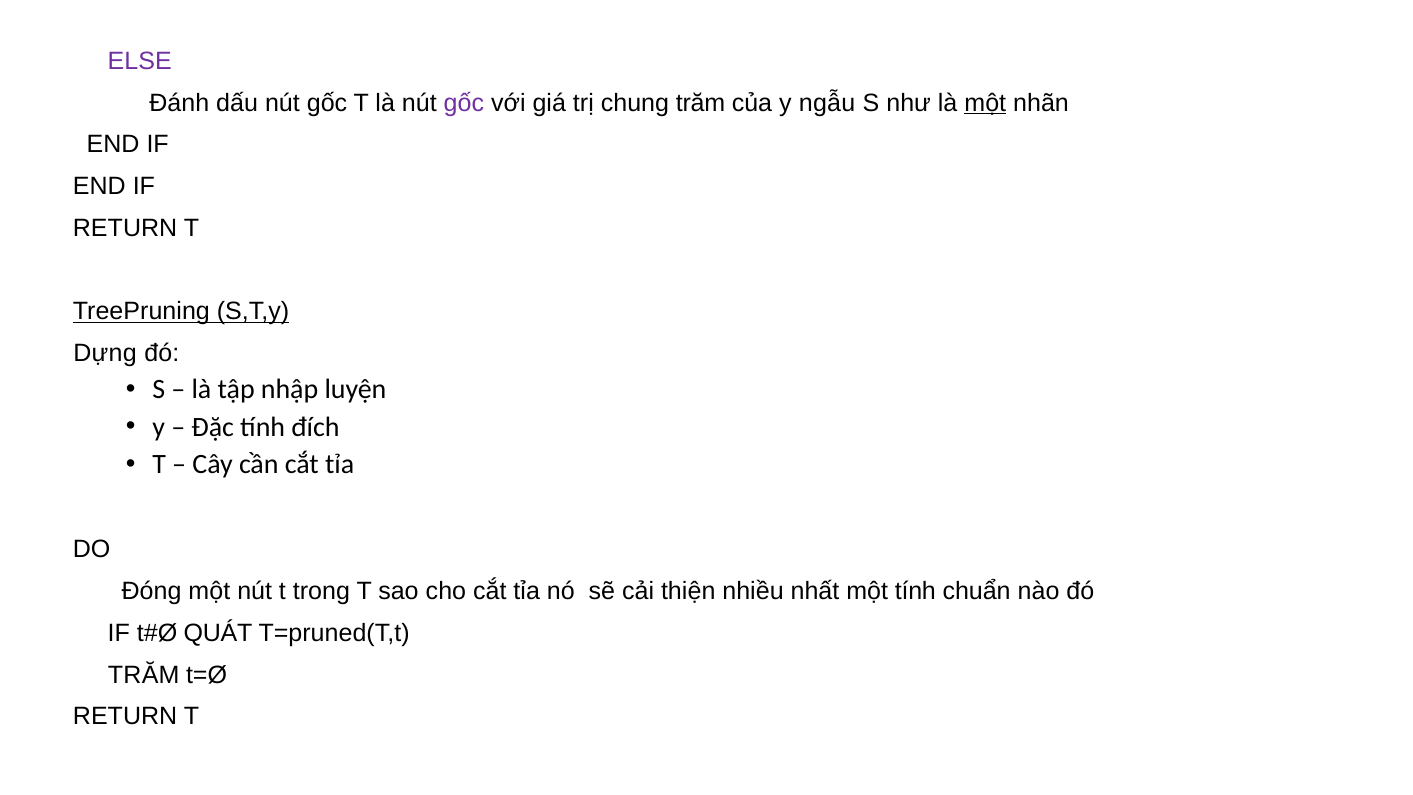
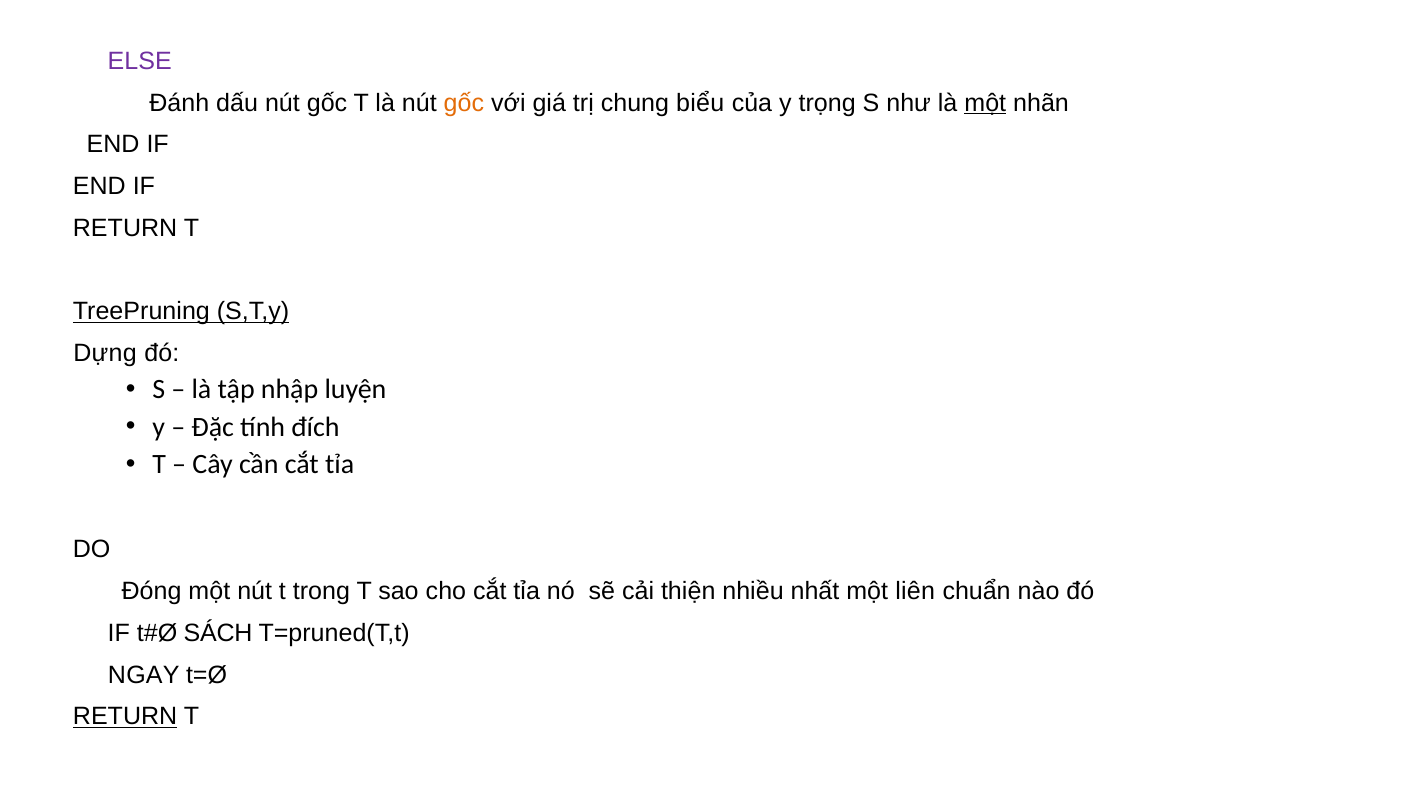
gốc colour: purple -> orange (464, 103)
chung trăm: trăm -> biểu (700, 103)
ngẫu: ngẫu -> trọng (827, 103)
một tính: tính -> liên (915, 591)
QUÁT: QUÁT -> SÁCH (218, 633)
TRĂM: TRĂM -> NGAY (144, 675)
RETURN underline: none -> present (125, 717)
